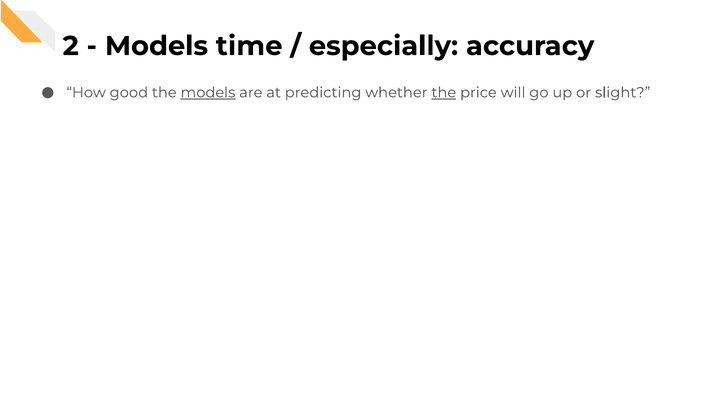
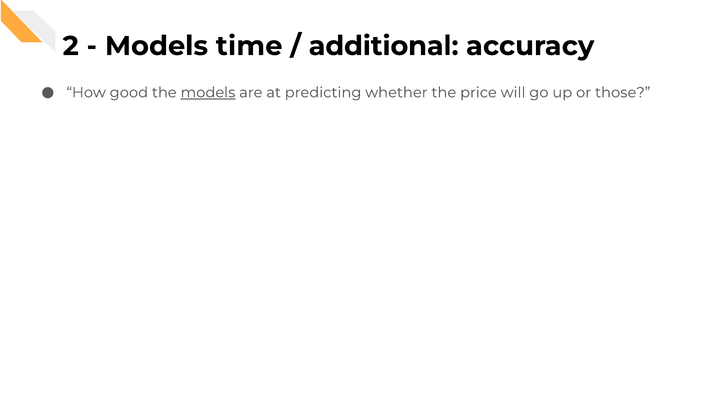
especially: especially -> additional (384, 46)
the underline: present -> none (444, 93)
slight: slight -> those (623, 93)
